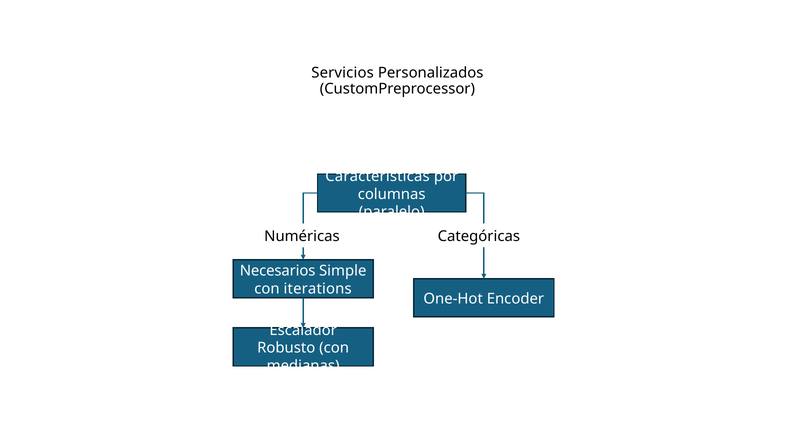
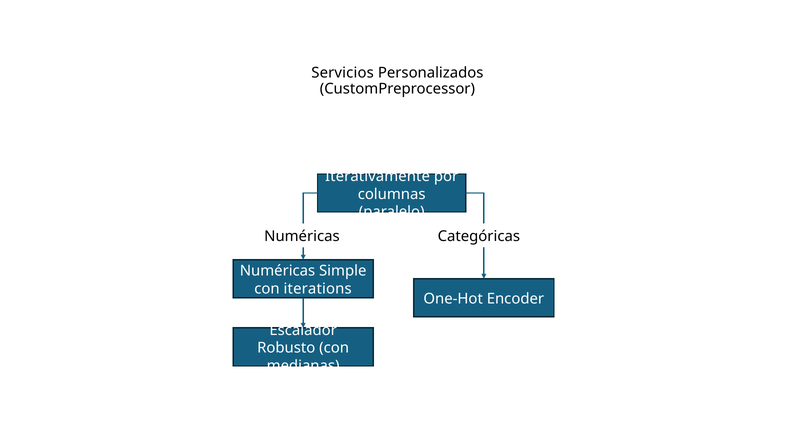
Características: Características -> Iterativamente (378, 176)
Necesarios: Necesarios -> Numéricas (278, 271)
